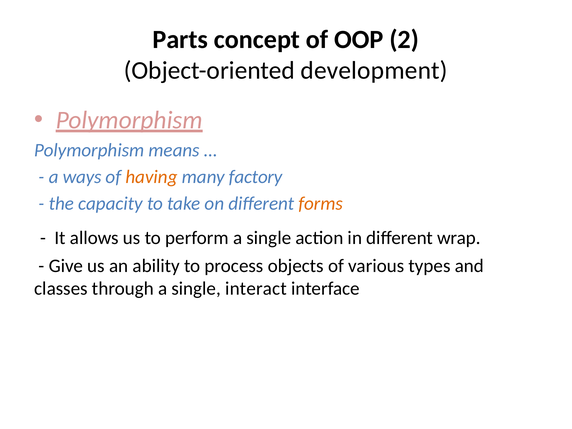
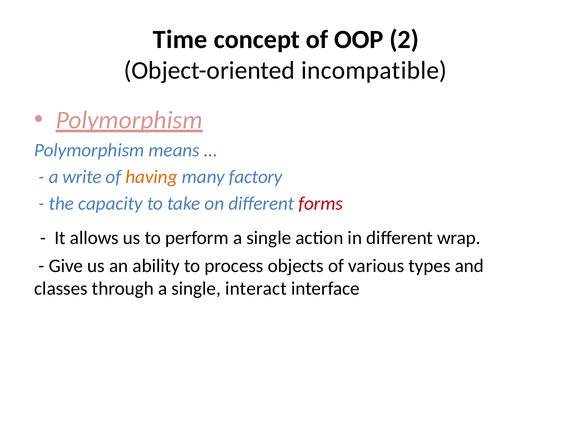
Parts: Parts -> Time (180, 39)
development: development -> incompatible (374, 70)
ways: ways -> write (82, 177)
forms colour: orange -> red (321, 203)
